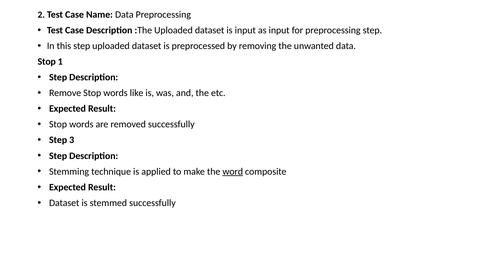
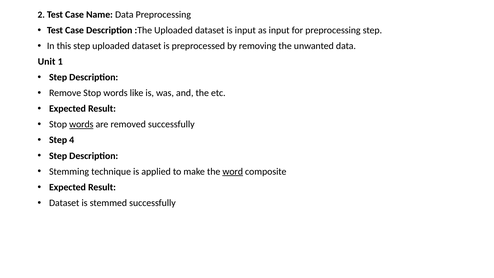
Stop: Stop -> Unit (47, 62)
words underline: none -> present (81, 124)
3: 3 -> 4 (72, 140)
